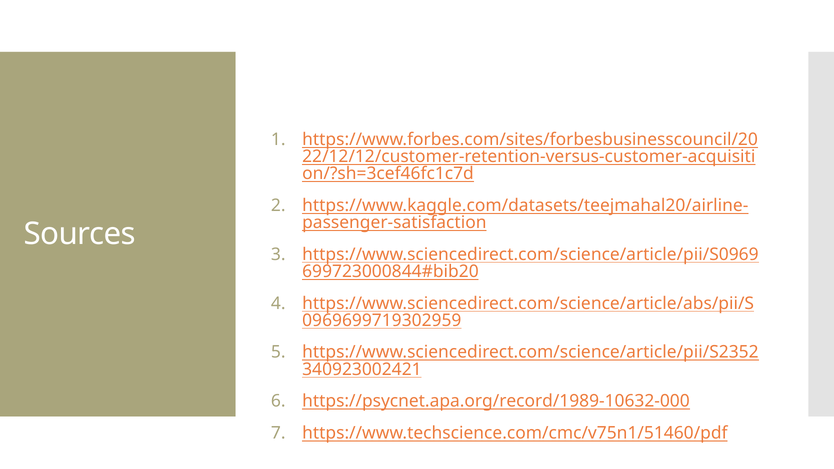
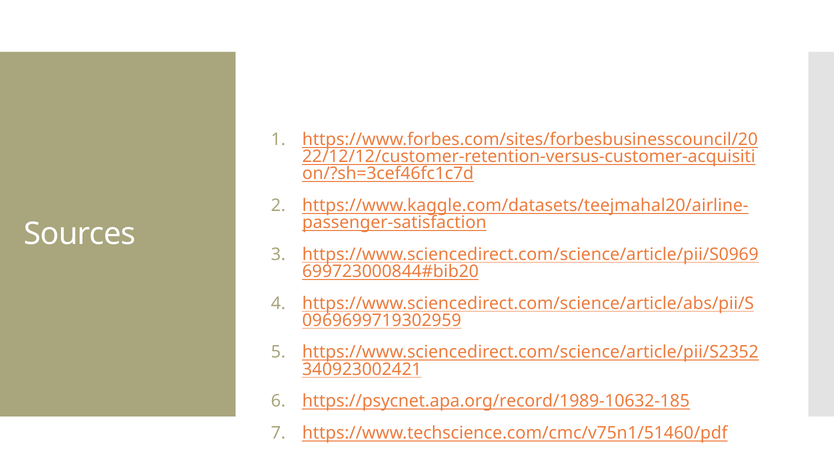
https://psycnet.apa.org/record/1989-10632-000: https://psycnet.apa.org/record/1989-10632-000 -> https://psycnet.apa.org/record/1989-10632-185 (496, 401)
